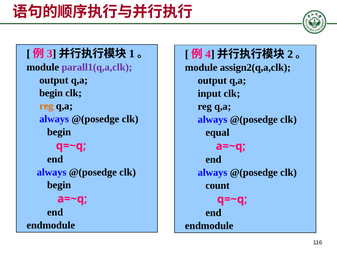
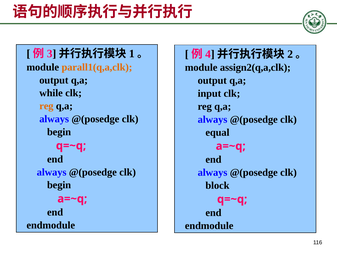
parall1(q,a,clk colour: purple -> orange (97, 67)
begin: begin -> while (51, 93)
count: count -> block (217, 185)
